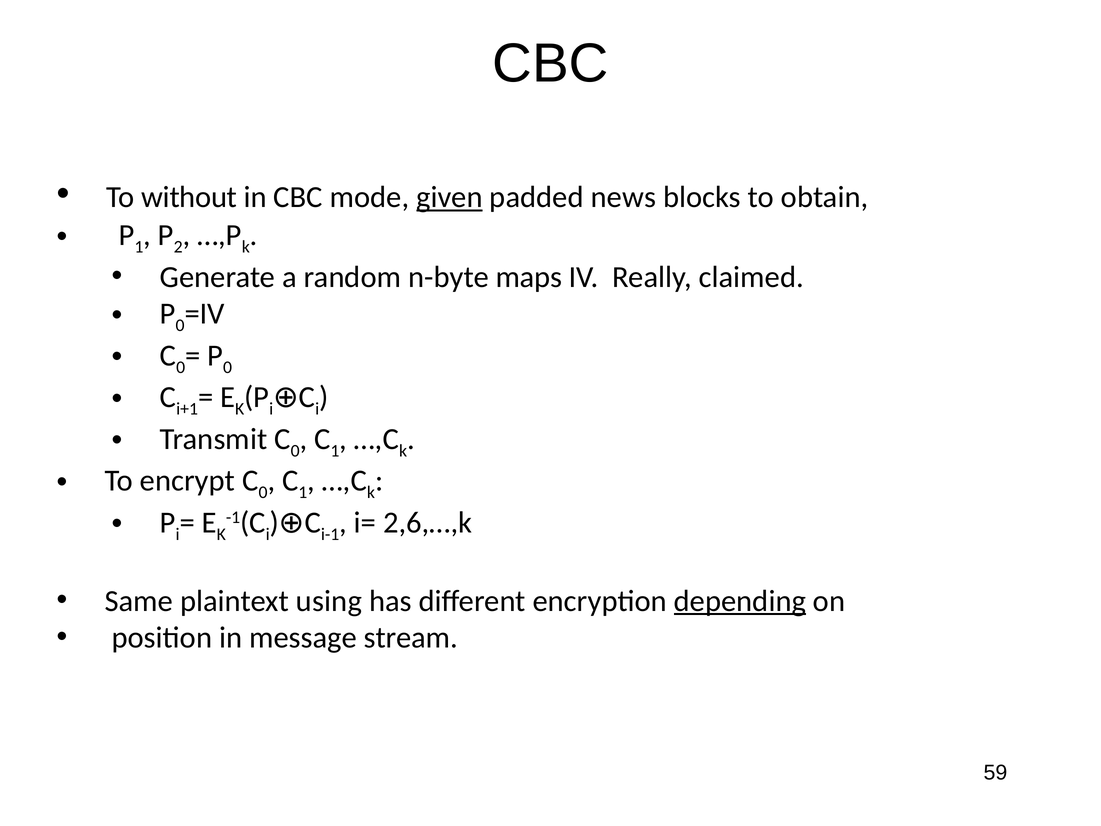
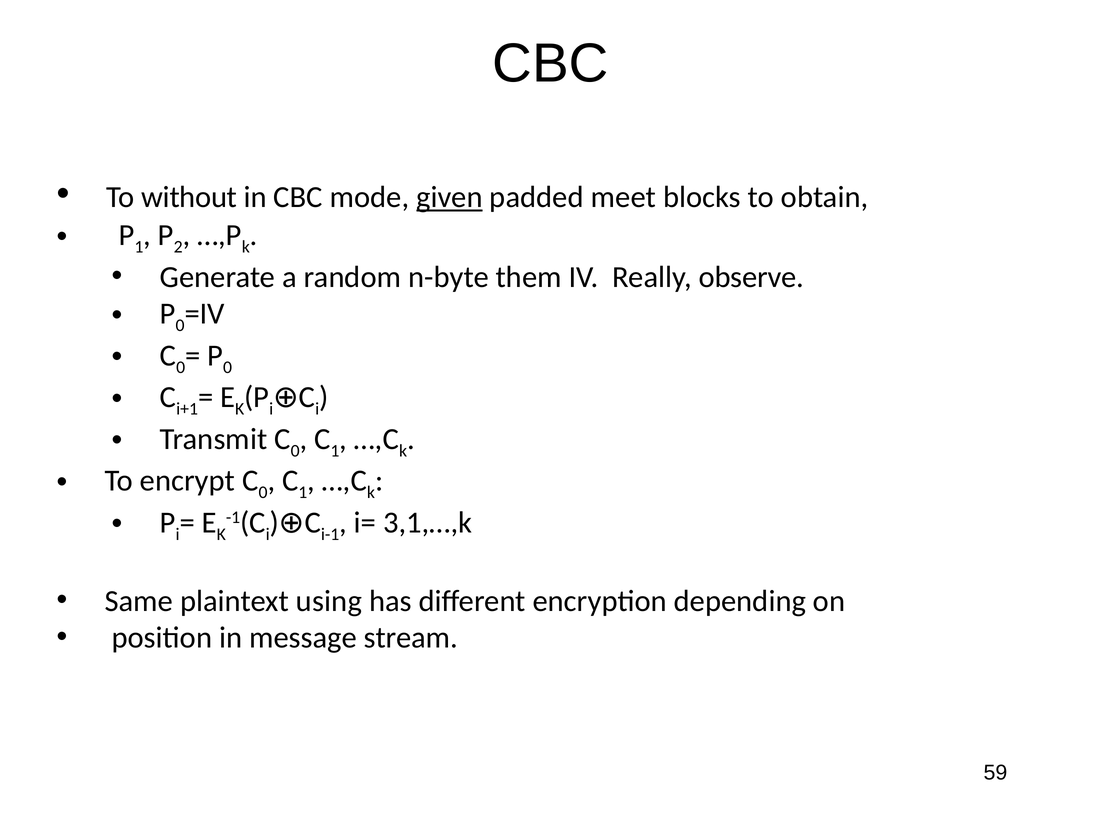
news: news -> meet (623, 197)
maps: maps -> them (529, 277)
claimed: claimed -> observe (751, 277)
2,6,…,k: 2,6,…,k -> 3,1,…,k (428, 522)
depending underline: present -> none (740, 601)
